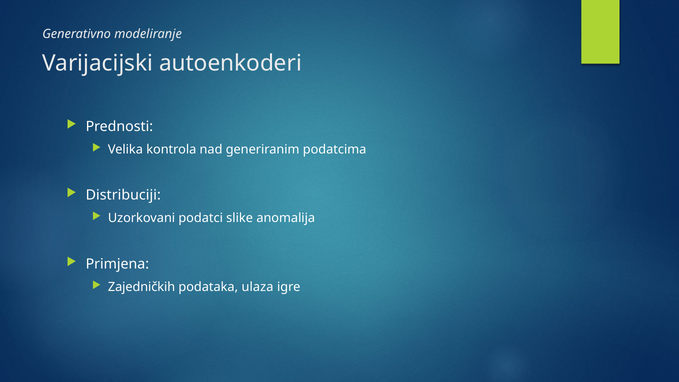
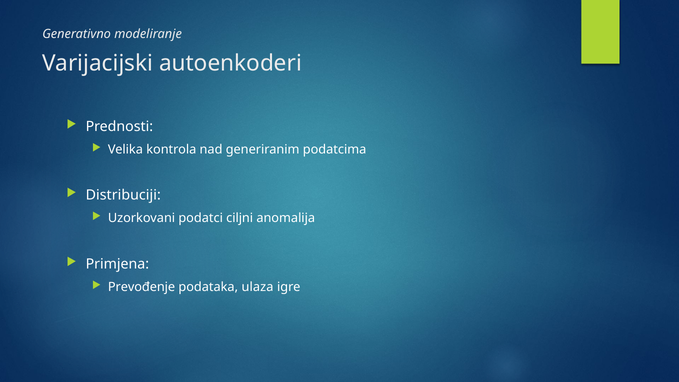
slike: slike -> ciljni (240, 218)
Zajedničkih: Zajedničkih -> Prevođenje (142, 287)
